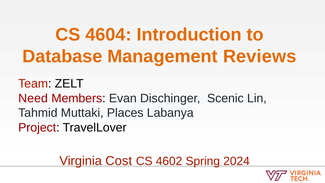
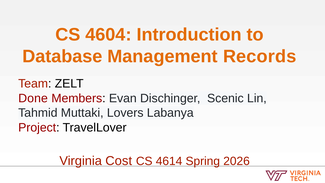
Reviews: Reviews -> Records (260, 56)
Need: Need -> Done (33, 98)
Places: Places -> Lovers (125, 113)
4602: 4602 -> 4614 (169, 161)
2024: 2024 -> 2026 (237, 161)
